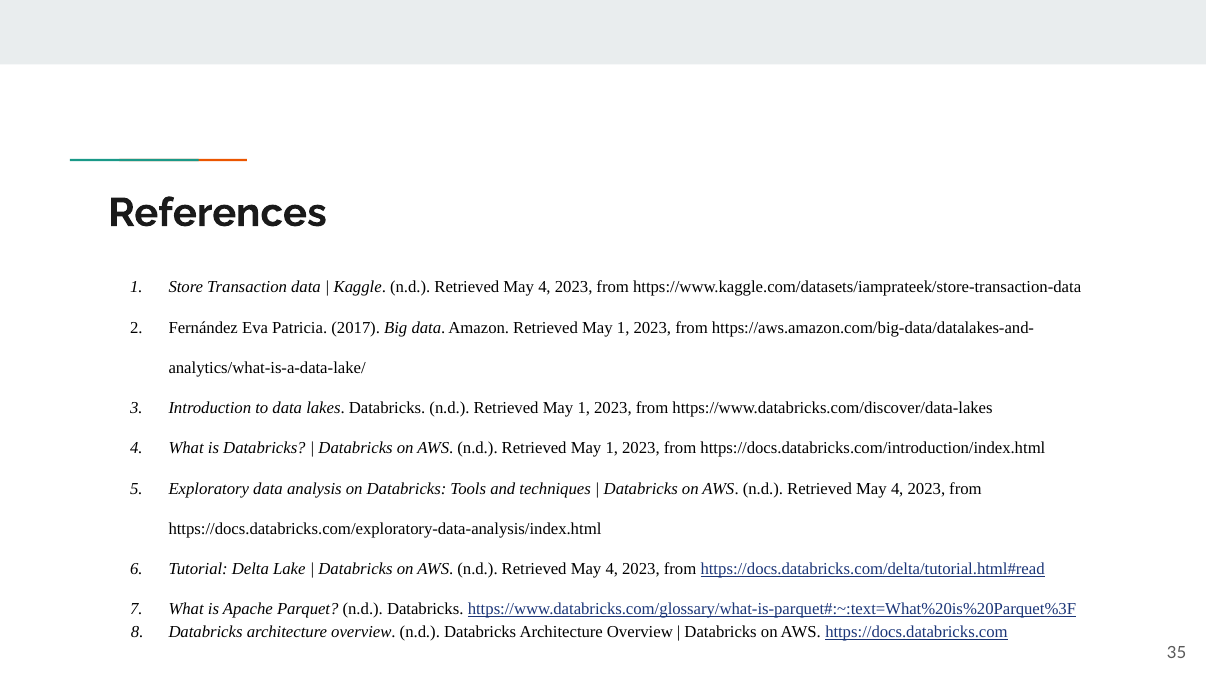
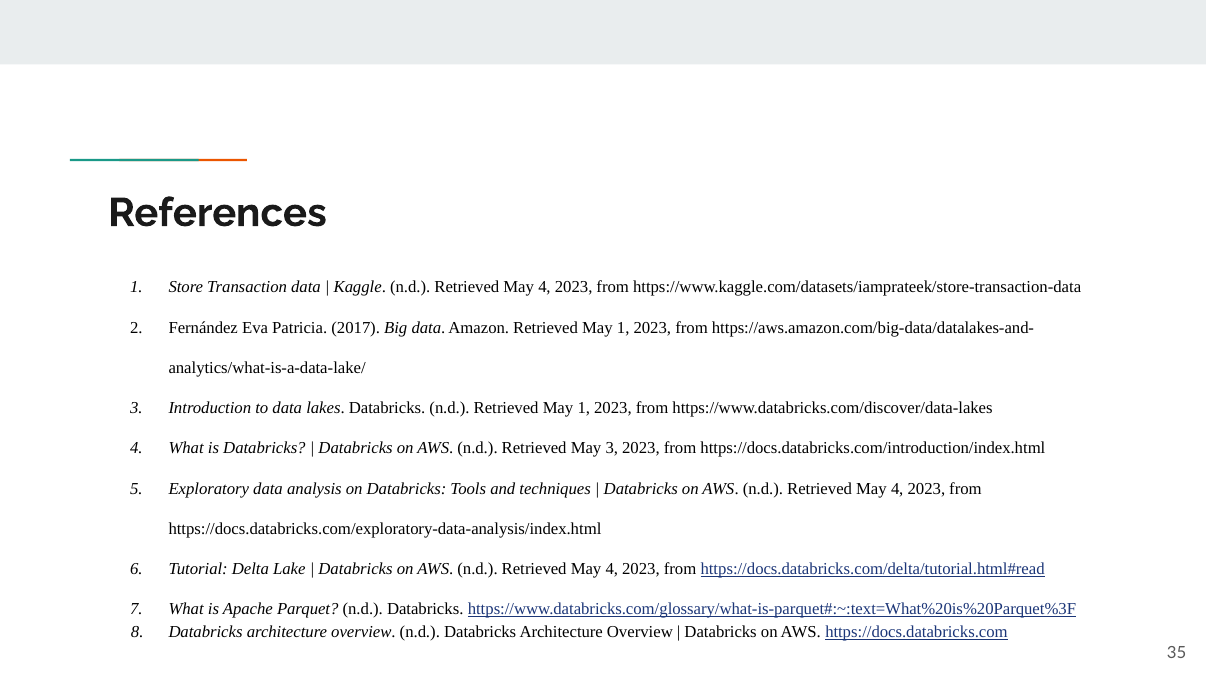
1: 1 -> 3 (612, 449)
